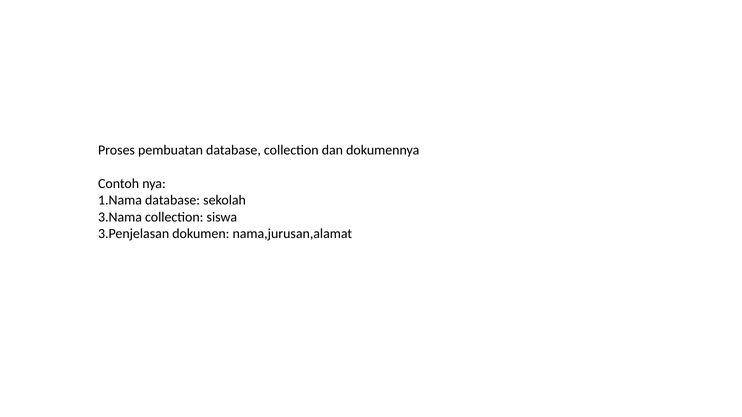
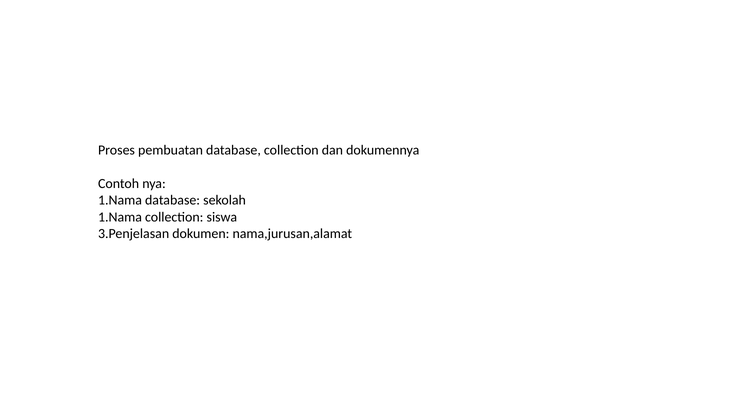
3.Nama: 3.Nama -> 1.Nama (120, 217)
